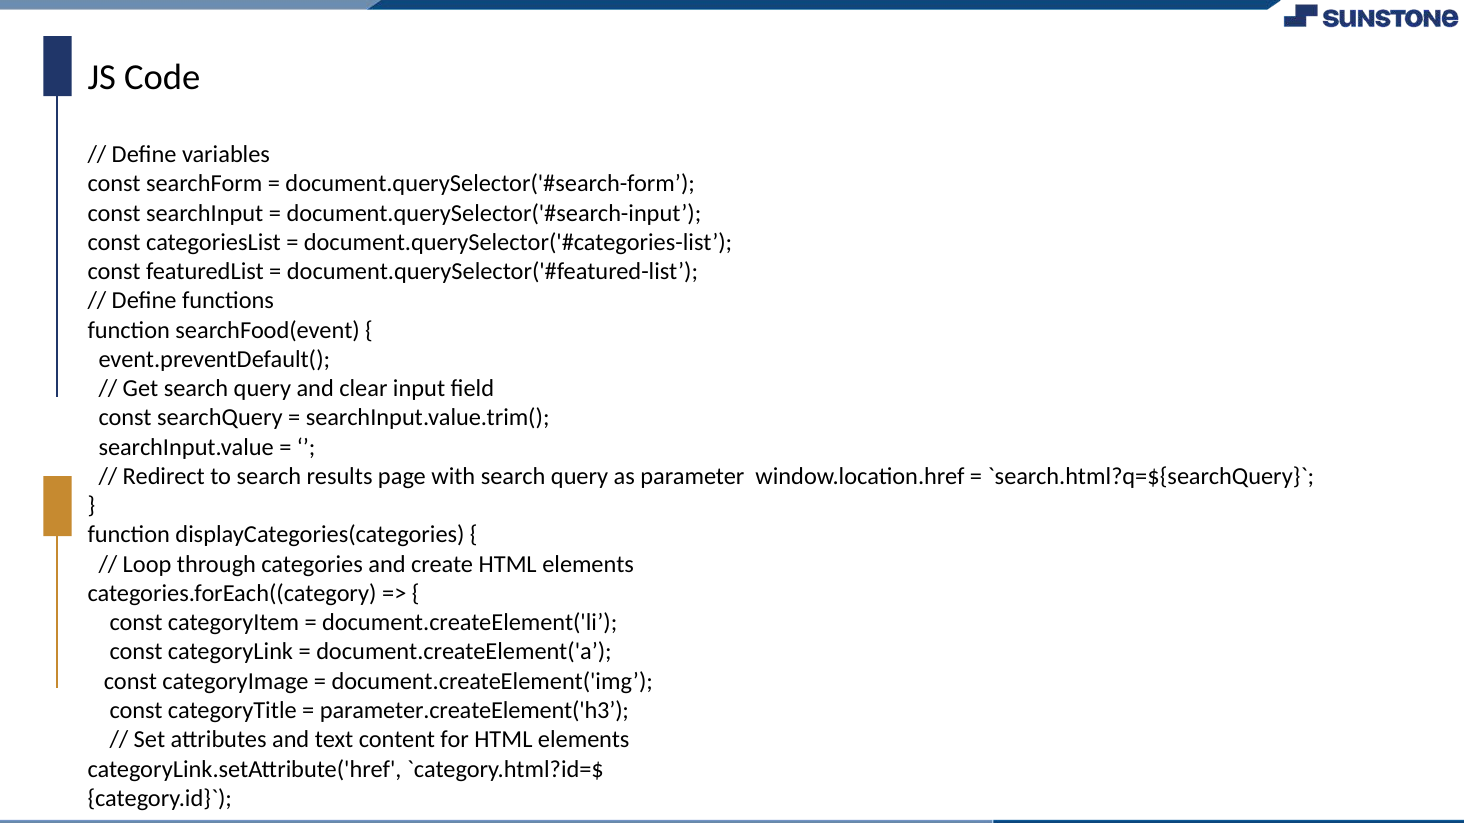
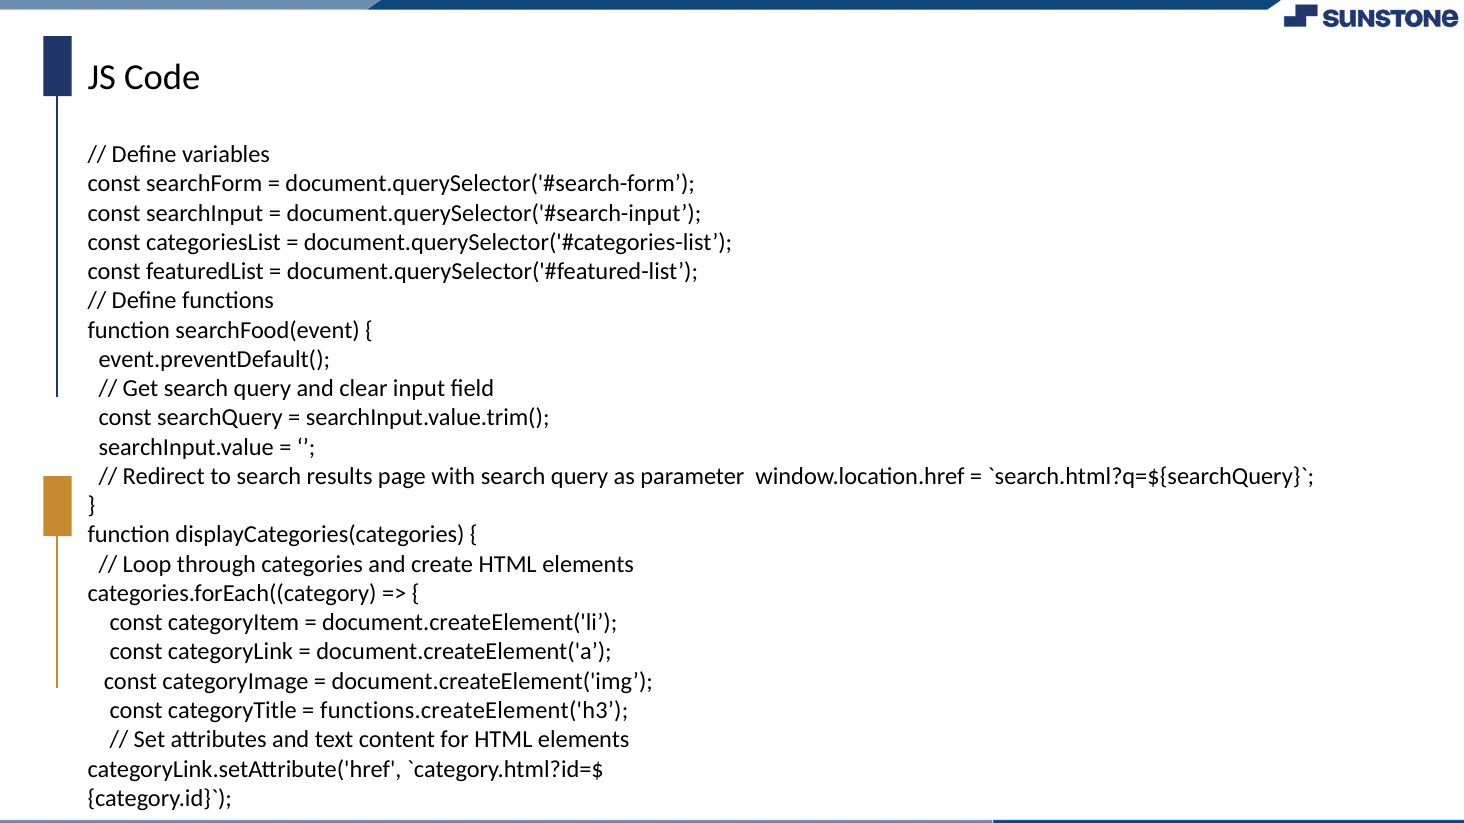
parameter.createElement('h3: parameter.createElement('h3 -> functions.createElement('h3 (474, 711)
